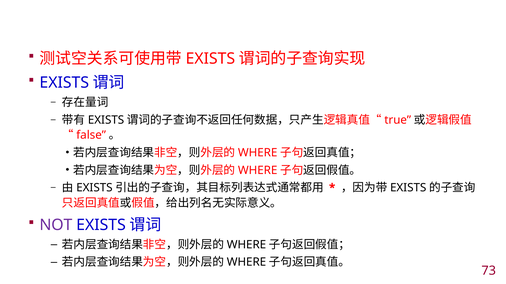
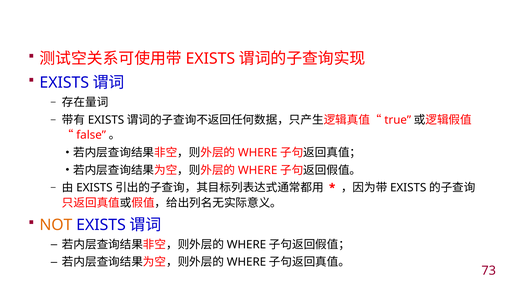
NOT colour: purple -> orange (56, 225)
